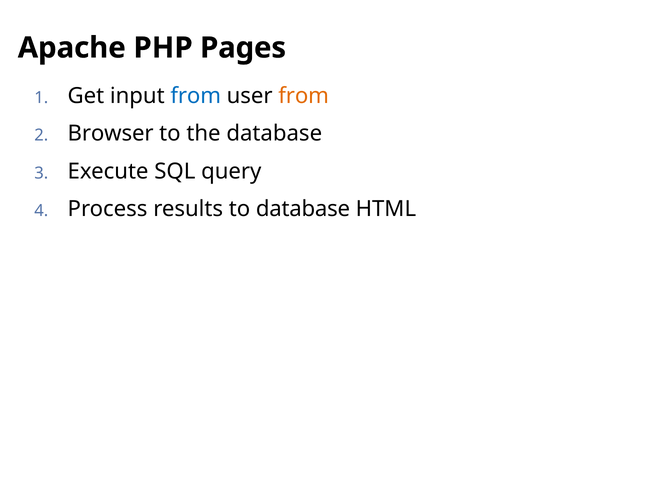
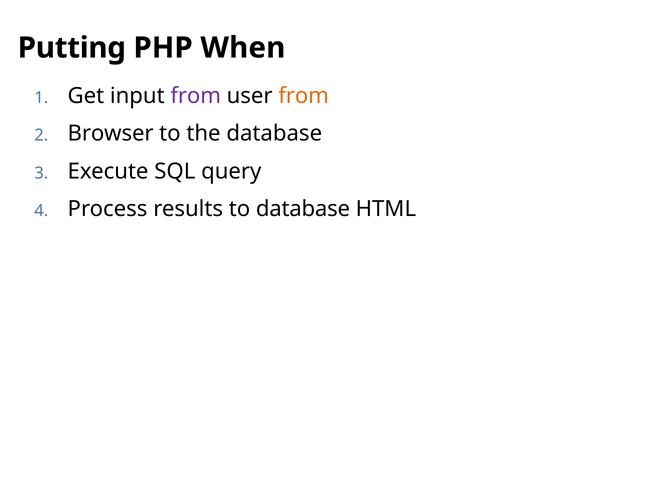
Apache: Apache -> Putting (72, 48)
Pages: Pages -> When (243, 48)
from colour: blue -> purple (196, 96)
